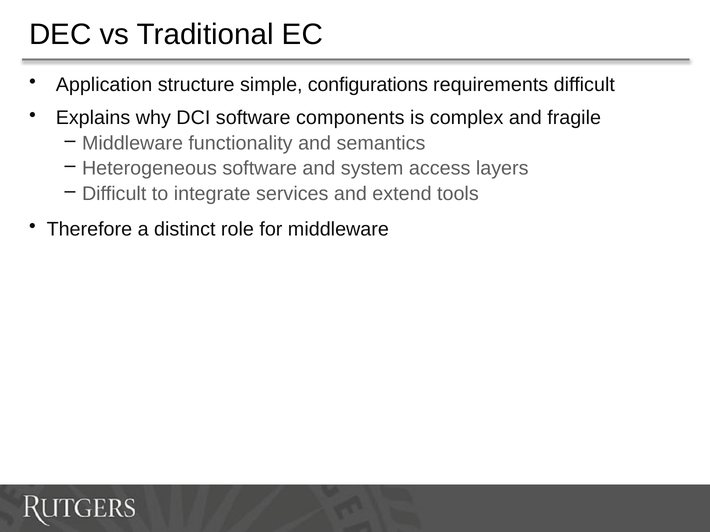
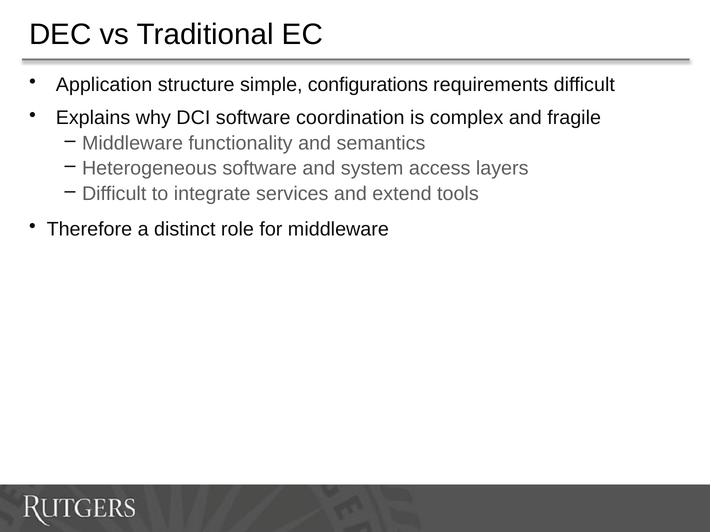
components: components -> coordination (350, 118)
